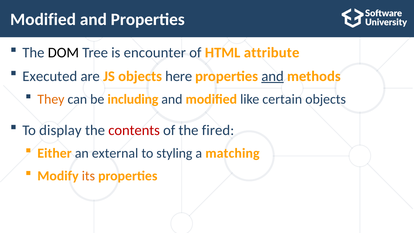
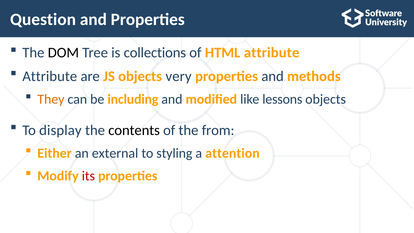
Modified: Modified -> Question (43, 20)
encounter: encounter -> collections (155, 53)
Executed: Executed -> Attribute (50, 76)
here: here -> very (179, 76)
and underline: present -> none (273, 76)
certain: certain -> lessons (282, 99)
contents colour: red -> black (134, 130)
fired: fired -> from (218, 130)
matching: matching -> attention (233, 153)
its colour: orange -> red (88, 176)
